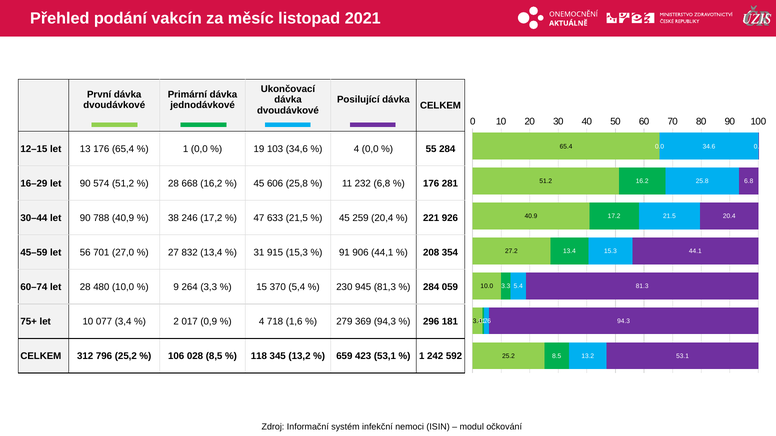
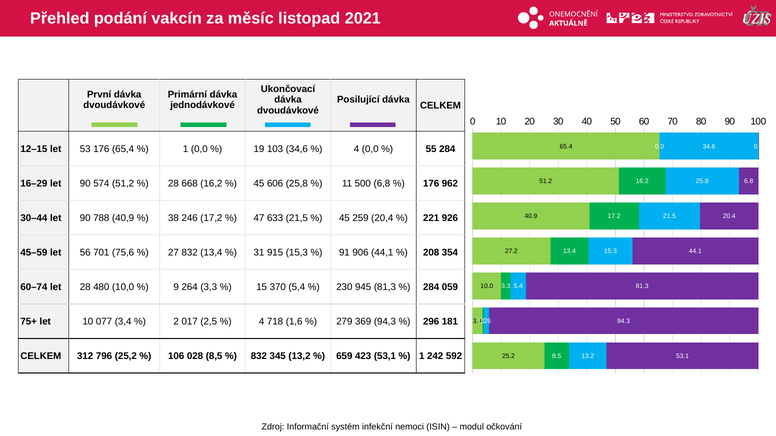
13: 13 -> 53 (85, 149)
232: 232 -> 500 (363, 184)
281: 281 -> 962 (450, 184)
27,0: 27,0 -> 75,6 (123, 253)
0,9: 0,9 -> 2,5 (209, 322)
118: 118 -> 832 (259, 357)
